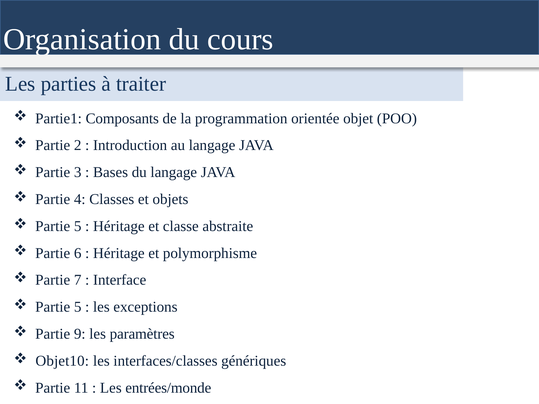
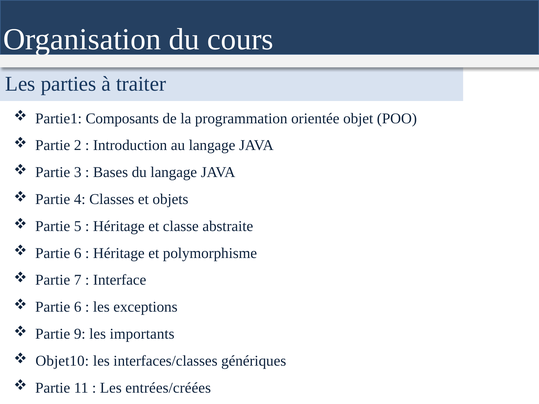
5: 5 -> 6 (78, 307)
paramètres: paramètres -> importants (142, 334)
entrées/monde: entrées/monde -> entrées/créées (168, 388)
